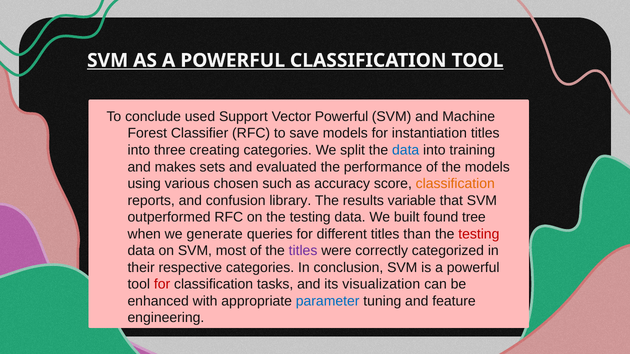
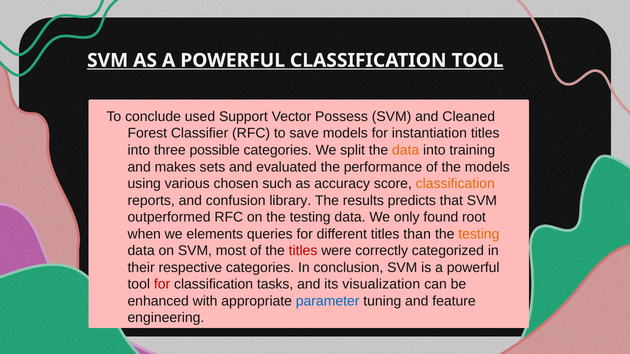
Vector Powerful: Powerful -> Possess (342, 117)
Machine: Machine -> Cleaned (469, 117)
creating: creating -> possible (215, 150)
data colour: blue -> orange (406, 150)
variable: variable -> predicts (412, 201)
built: built -> only (407, 217)
tree: tree -> root (474, 217)
generate: generate -> elements (215, 234)
testing colour: red -> orange (479, 234)
titles colour: purple -> red (303, 251)
